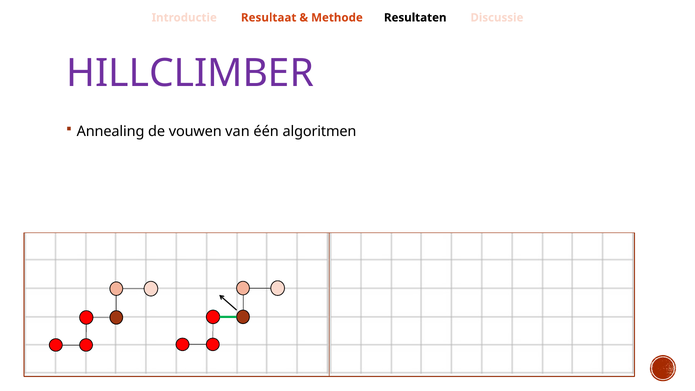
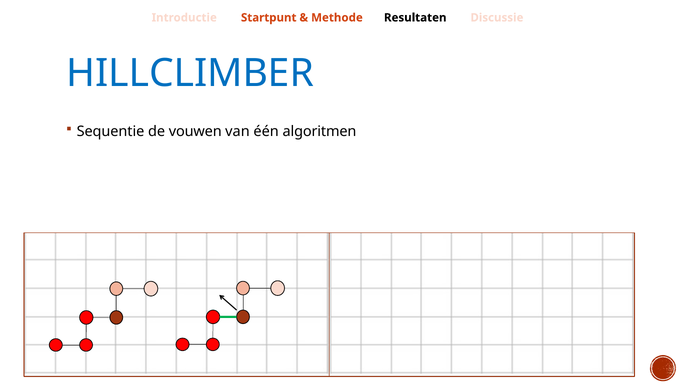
Resultaat: Resultaat -> Startpunt (269, 18)
HILLCLIMBER colour: purple -> blue (190, 73)
Annealing: Annealing -> Sequentie (110, 131)
